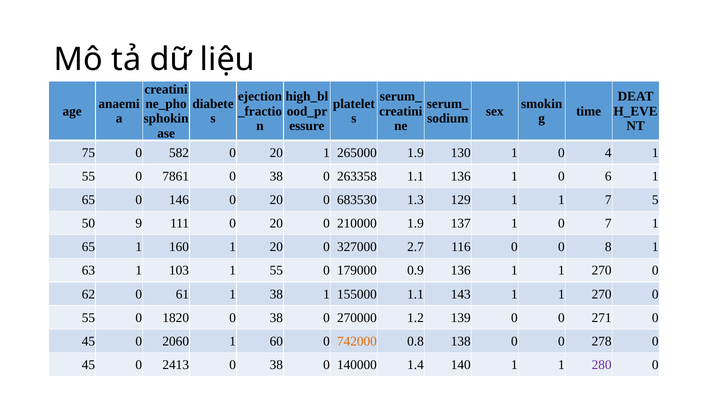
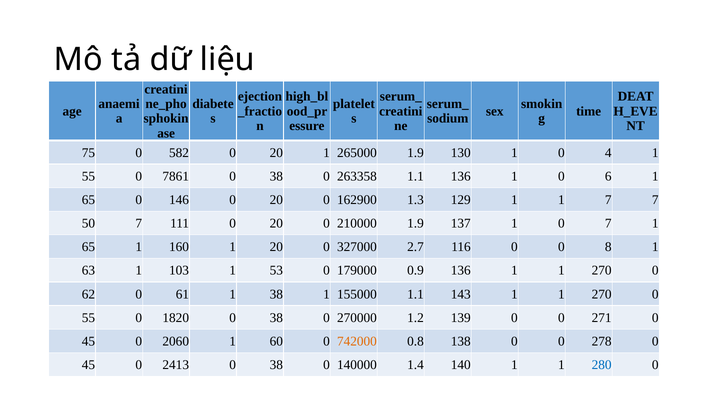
683530: 683530 -> 162900 (357, 200)
7 5: 5 -> 7 (655, 200)
50 9: 9 -> 7 (139, 224)
103 1 55: 55 -> 53 (276, 271)
280 colour: purple -> blue (602, 365)
